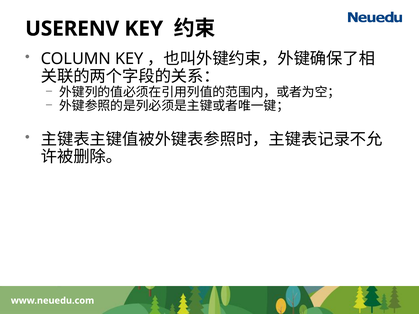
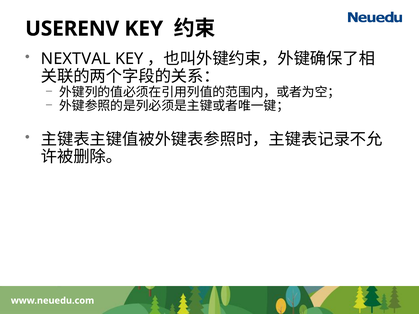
COLUMN: COLUMN -> NEXTVAL (76, 59)
